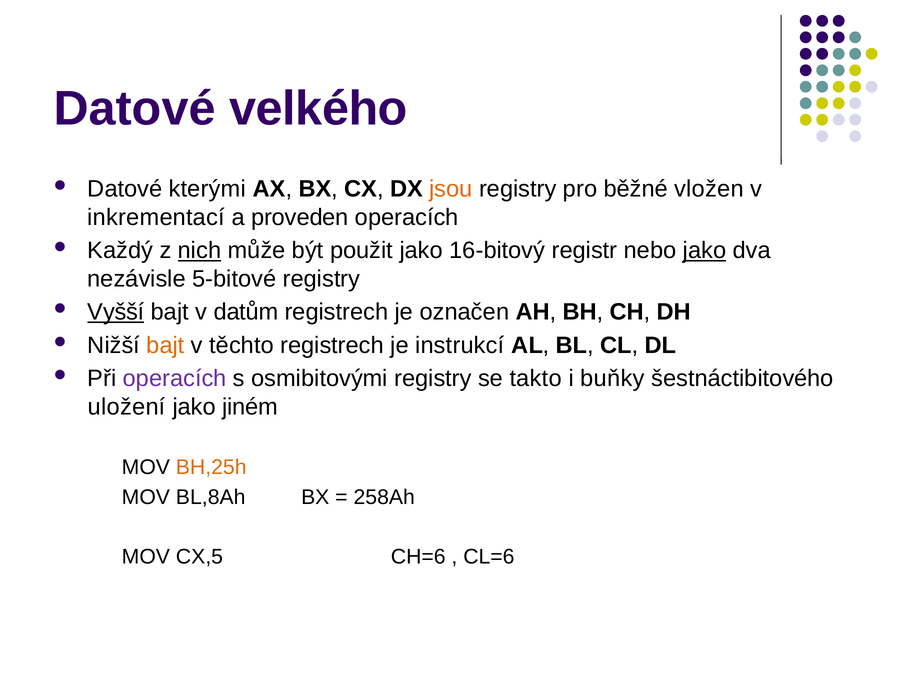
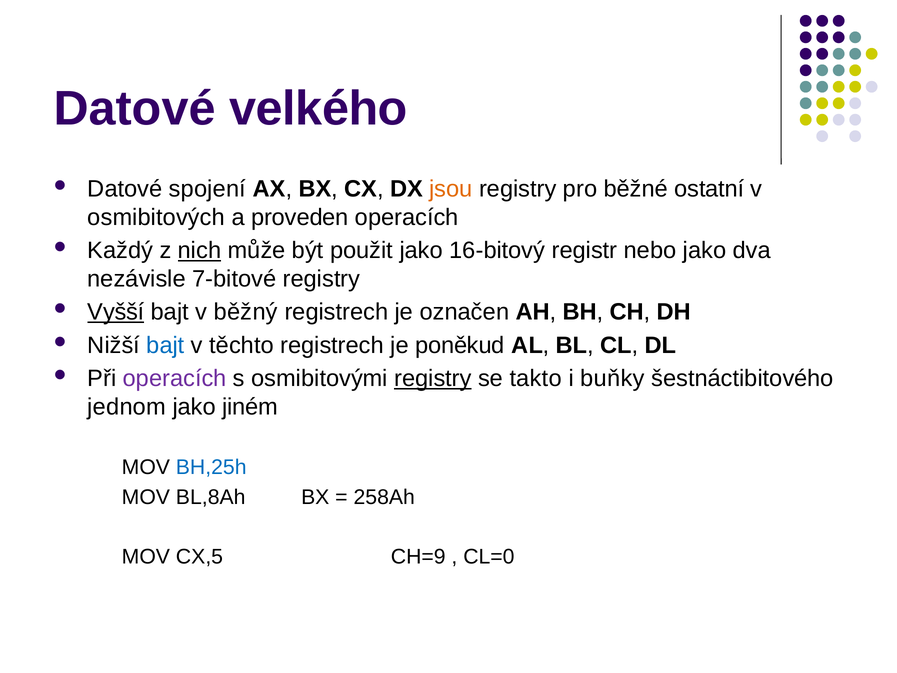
kterými: kterými -> spojení (207, 189)
vložen: vložen -> ostatní (709, 189)
inkrementací: inkrementací -> osmibitových (156, 217)
jako underline: present -> none (705, 251)
5-bitové: 5-bitové -> 7-bitové (234, 279)
datům: datům -> běžný (246, 312)
bajt colour: orange -> blue (165, 345)
instrukcí: instrukcí -> poněkud (460, 345)
registry underline: none -> present (433, 378)
uložení: uložení -> jednom (127, 407)
BH,25h colour: orange -> blue (211, 467)
CH=6: CH=6 -> CH=9 (418, 556)
CL=6: CL=6 -> CL=0 (489, 556)
